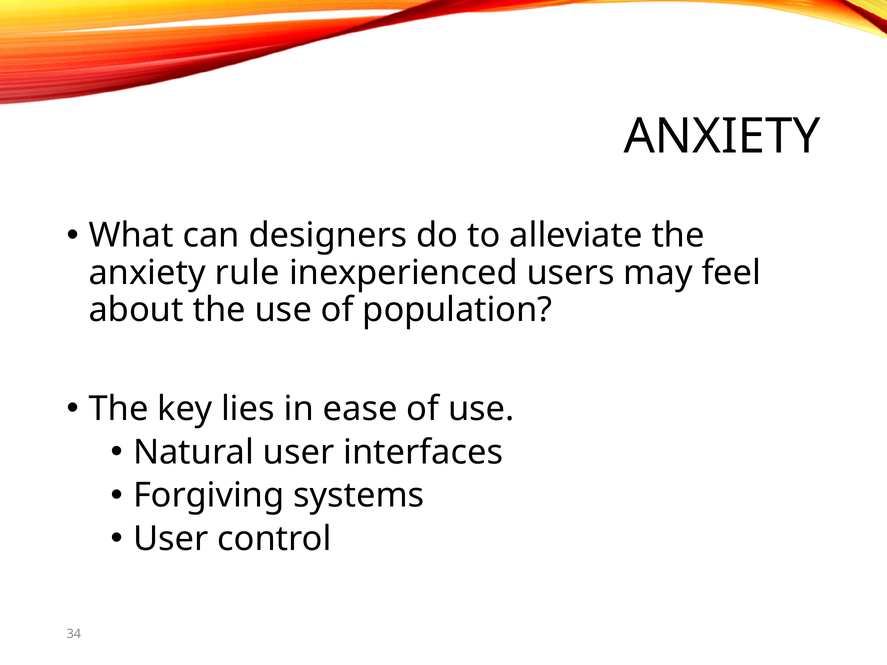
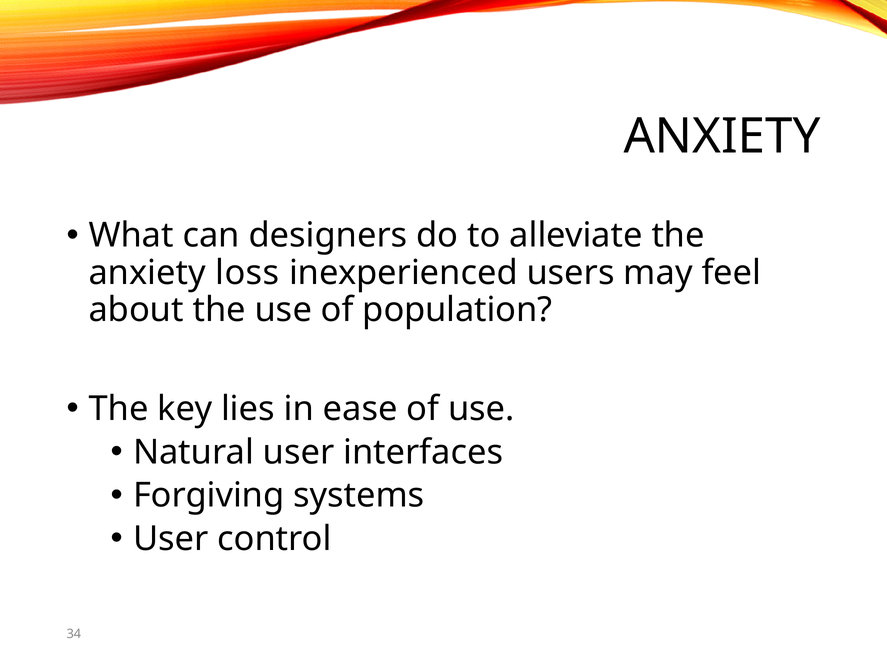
rule: rule -> loss (247, 273)
